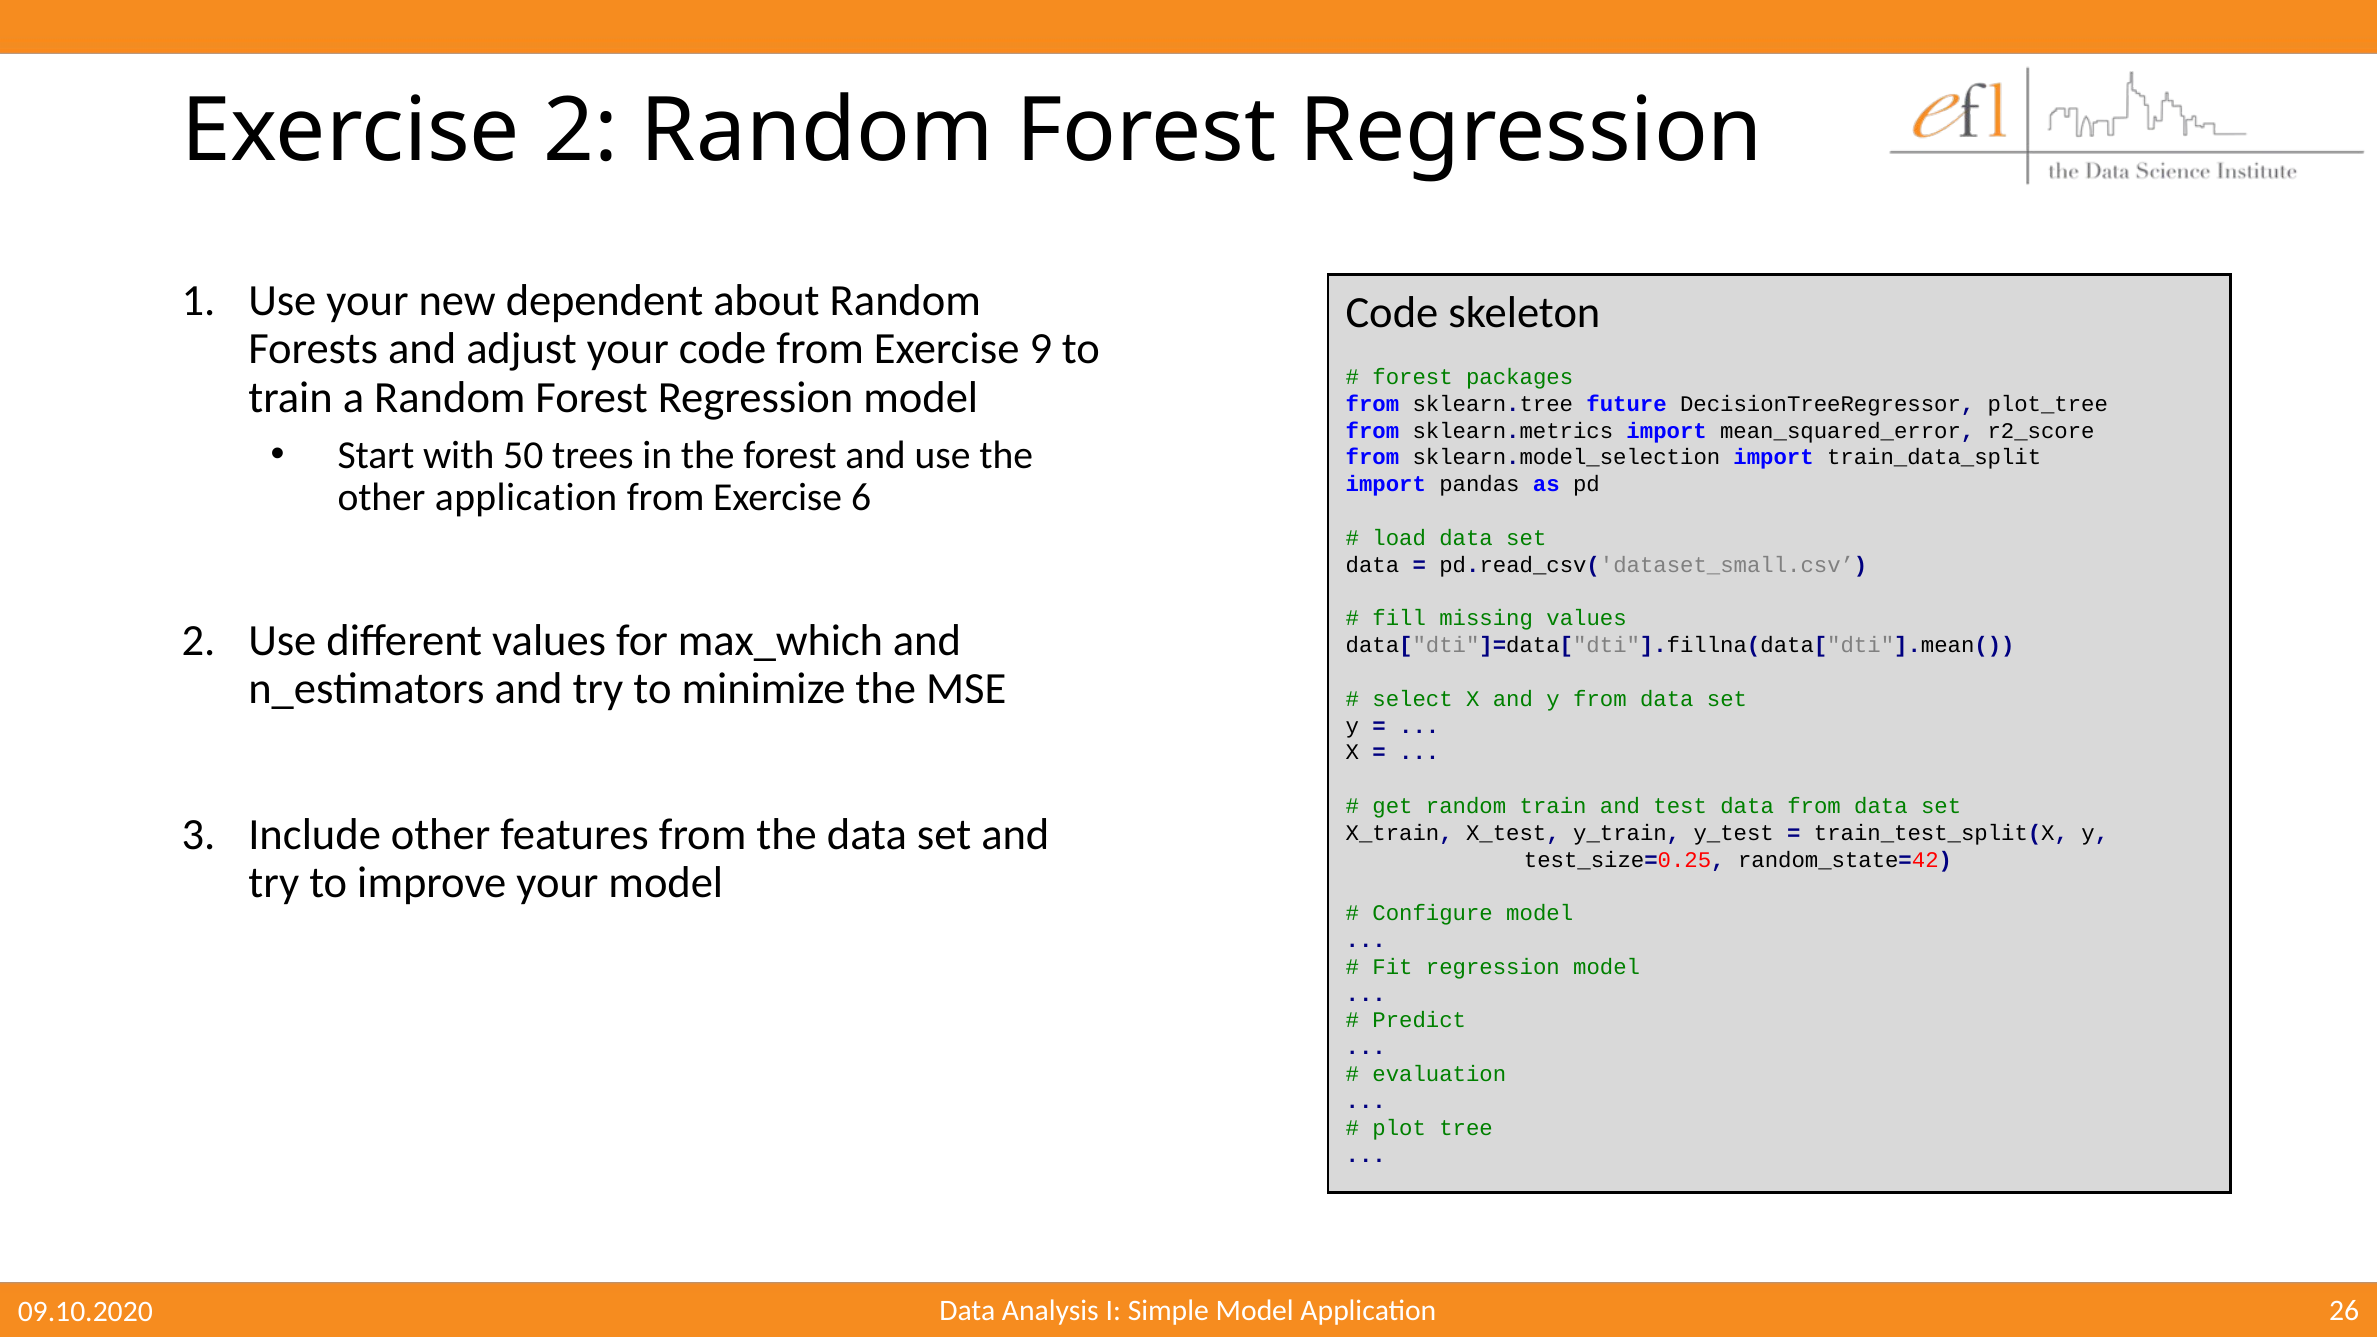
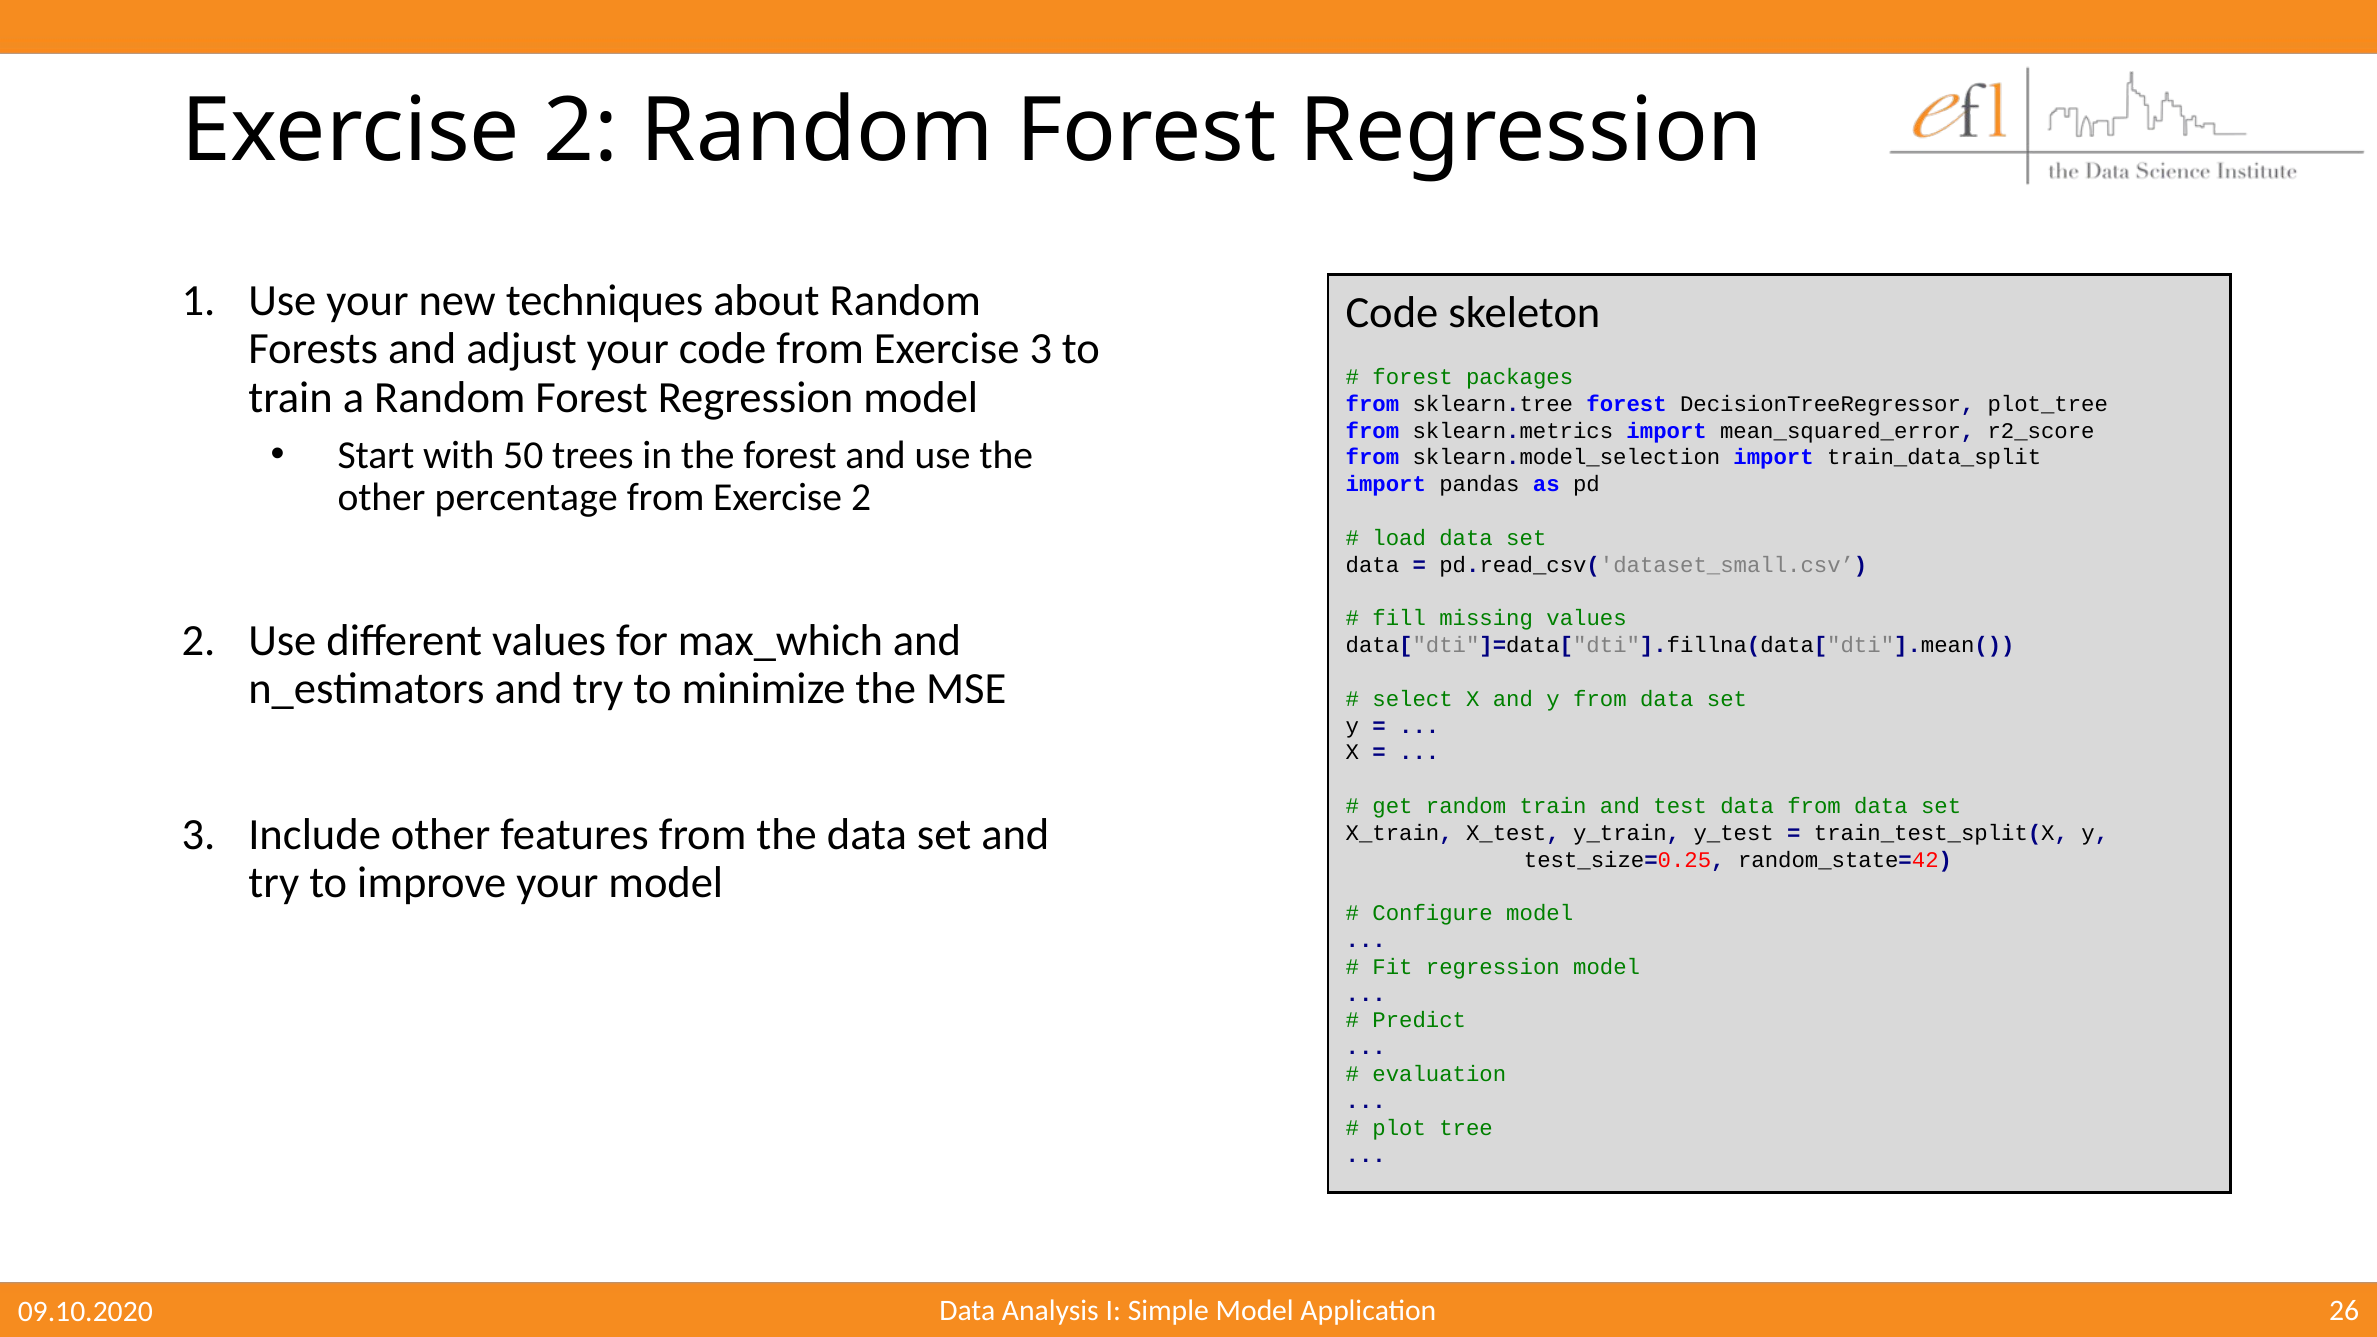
dependent: dependent -> techniques (605, 301)
Exercise 9: 9 -> 3 (1041, 349)
sklearn.tree future: future -> forest (1627, 404)
other application: application -> percentage (526, 498)
from Exercise 6: 6 -> 2 (861, 498)
